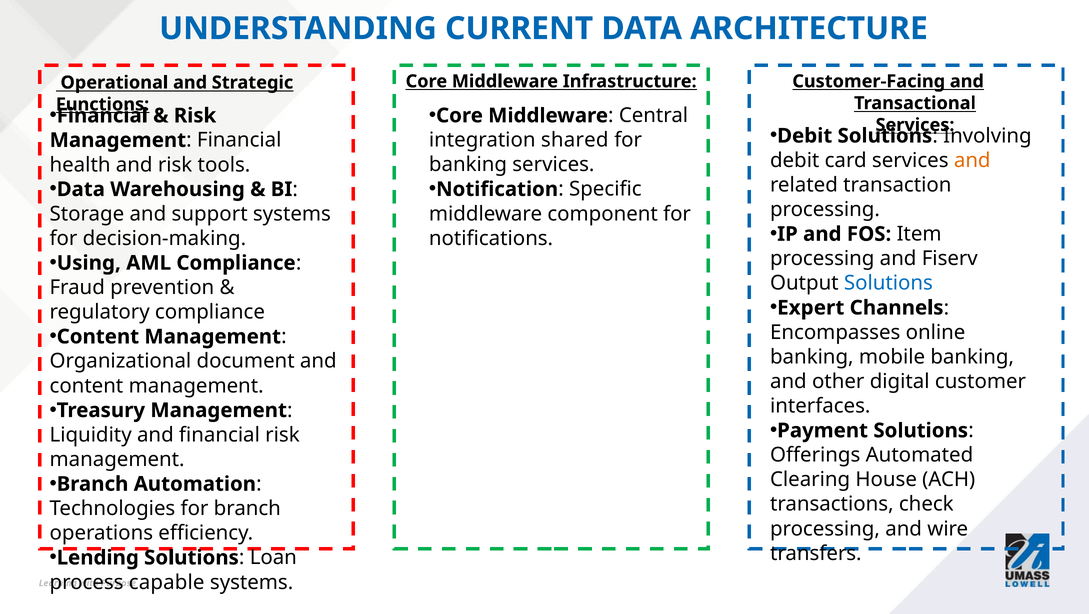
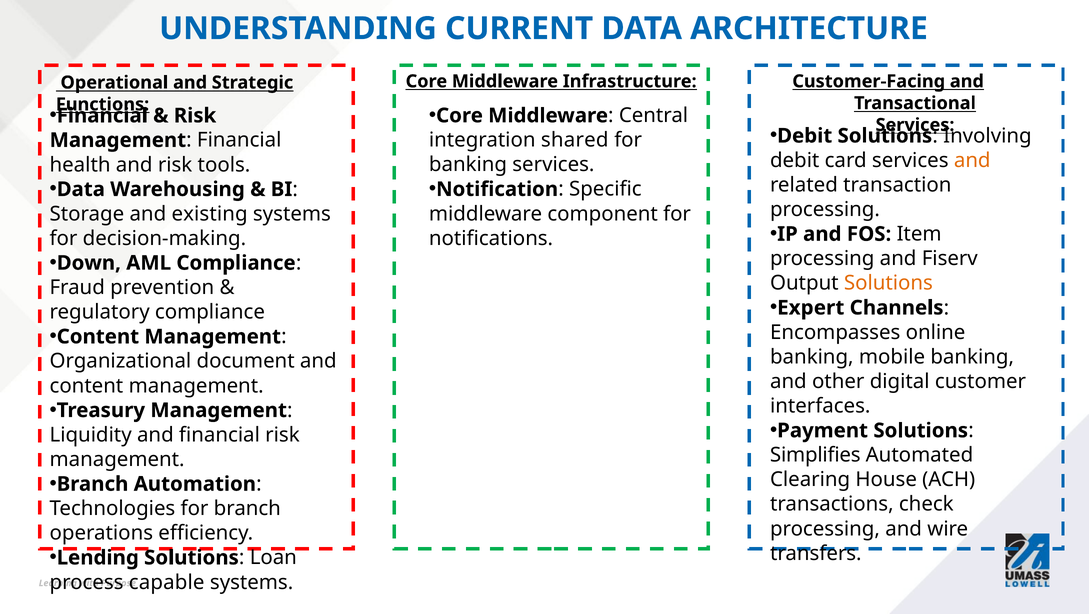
support: support -> existing (210, 214)
Using: Using -> Down (89, 263)
Solutions colour: blue -> orange (888, 283)
Offerings: Offerings -> Simplifies (815, 455)
